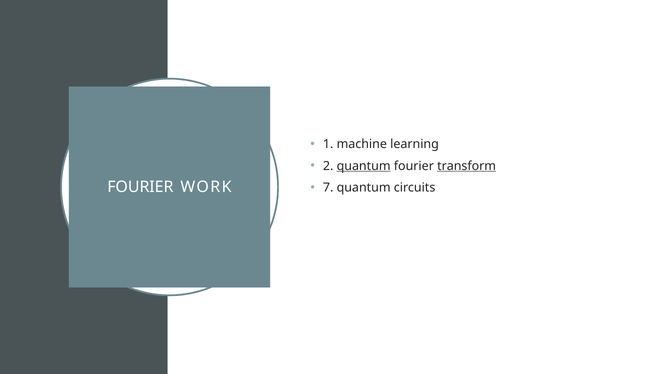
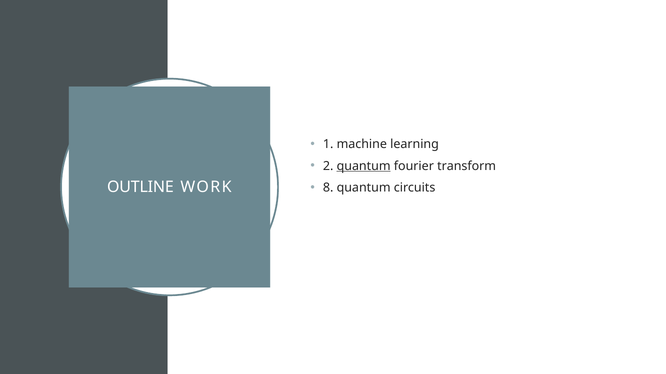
transform underline: present -> none (467, 166)
7: 7 -> 8 (328, 188)
FOURIER: FOURIER -> OUTLINE (140, 187)
